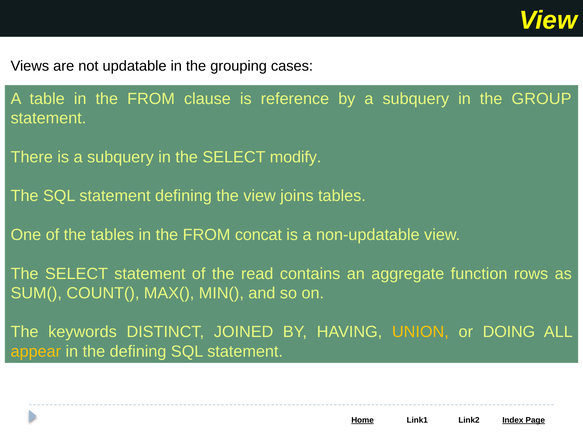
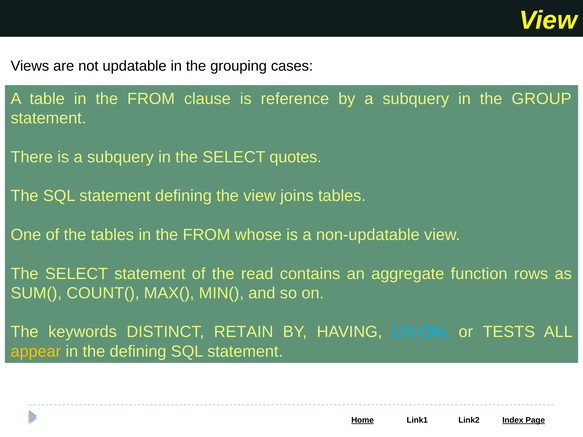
modify: modify -> quotes (296, 157)
concat: concat -> whose (258, 235)
JOINED: JOINED -> RETAIN (244, 332)
UNION colour: yellow -> light blue (420, 332)
DOING: DOING -> TESTS (509, 332)
